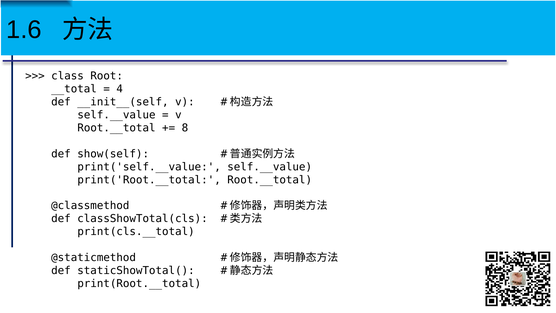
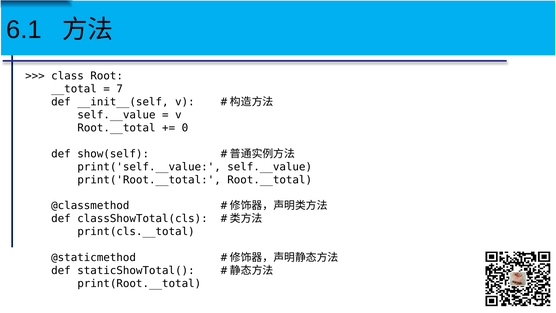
1.6: 1.6 -> 6.1 (24, 30)
4: 4 -> 7 (120, 89)
8: 8 -> 0 (185, 128)
